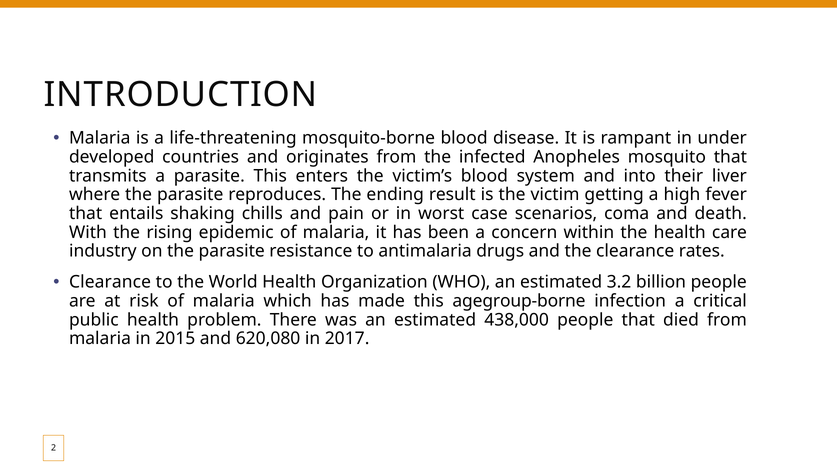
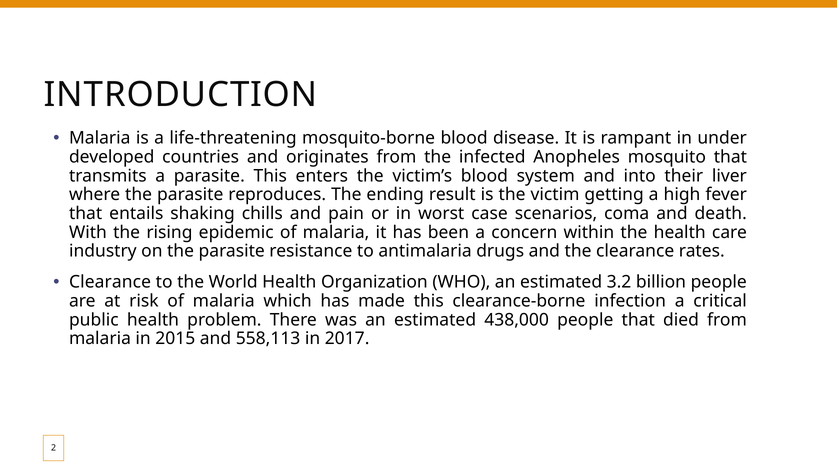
agegroup-borne: agegroup-borne -> clearance-borne (519, 301)
620,080: 620,080 -> 558,113 (268, 339)
